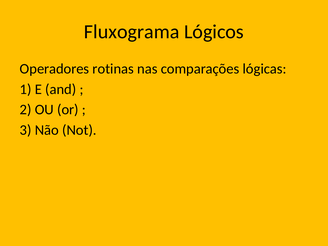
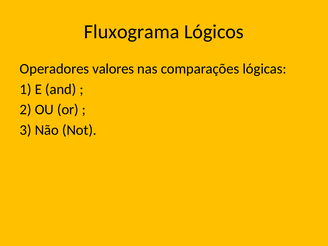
rotinas: rotinas -> valores (113, 69)
